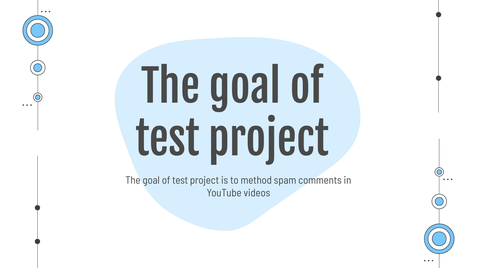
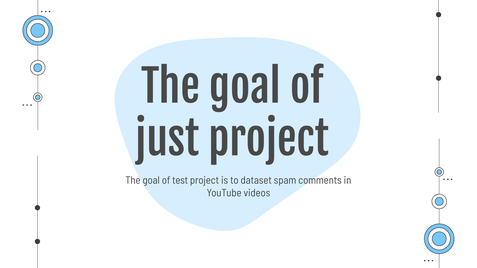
test: test -> just (167, 141)
method: method -> dataset (256, 181)
